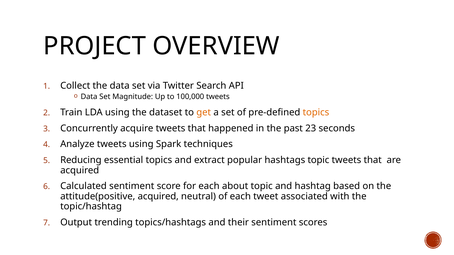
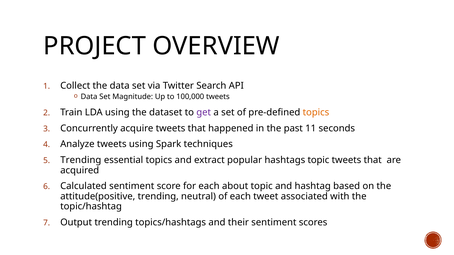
get colour: orange -> purple (204, 113)
23: 23 -> 11 (311, 129)
Reducing: Reducing -> Trending (81, 160)
attitude(positive acquired: acquired -> trending (158, 197)
